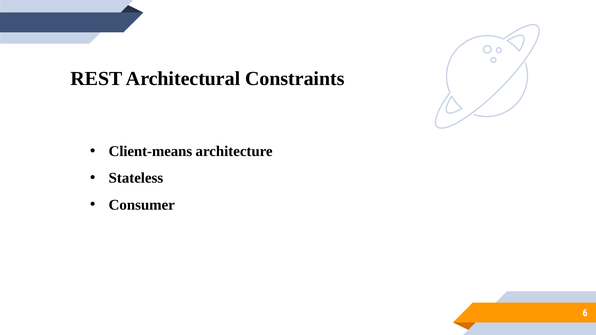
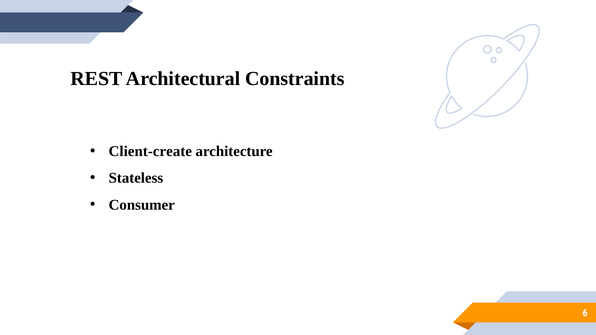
Client-means: Client-means -> Client-create (150, 151)
